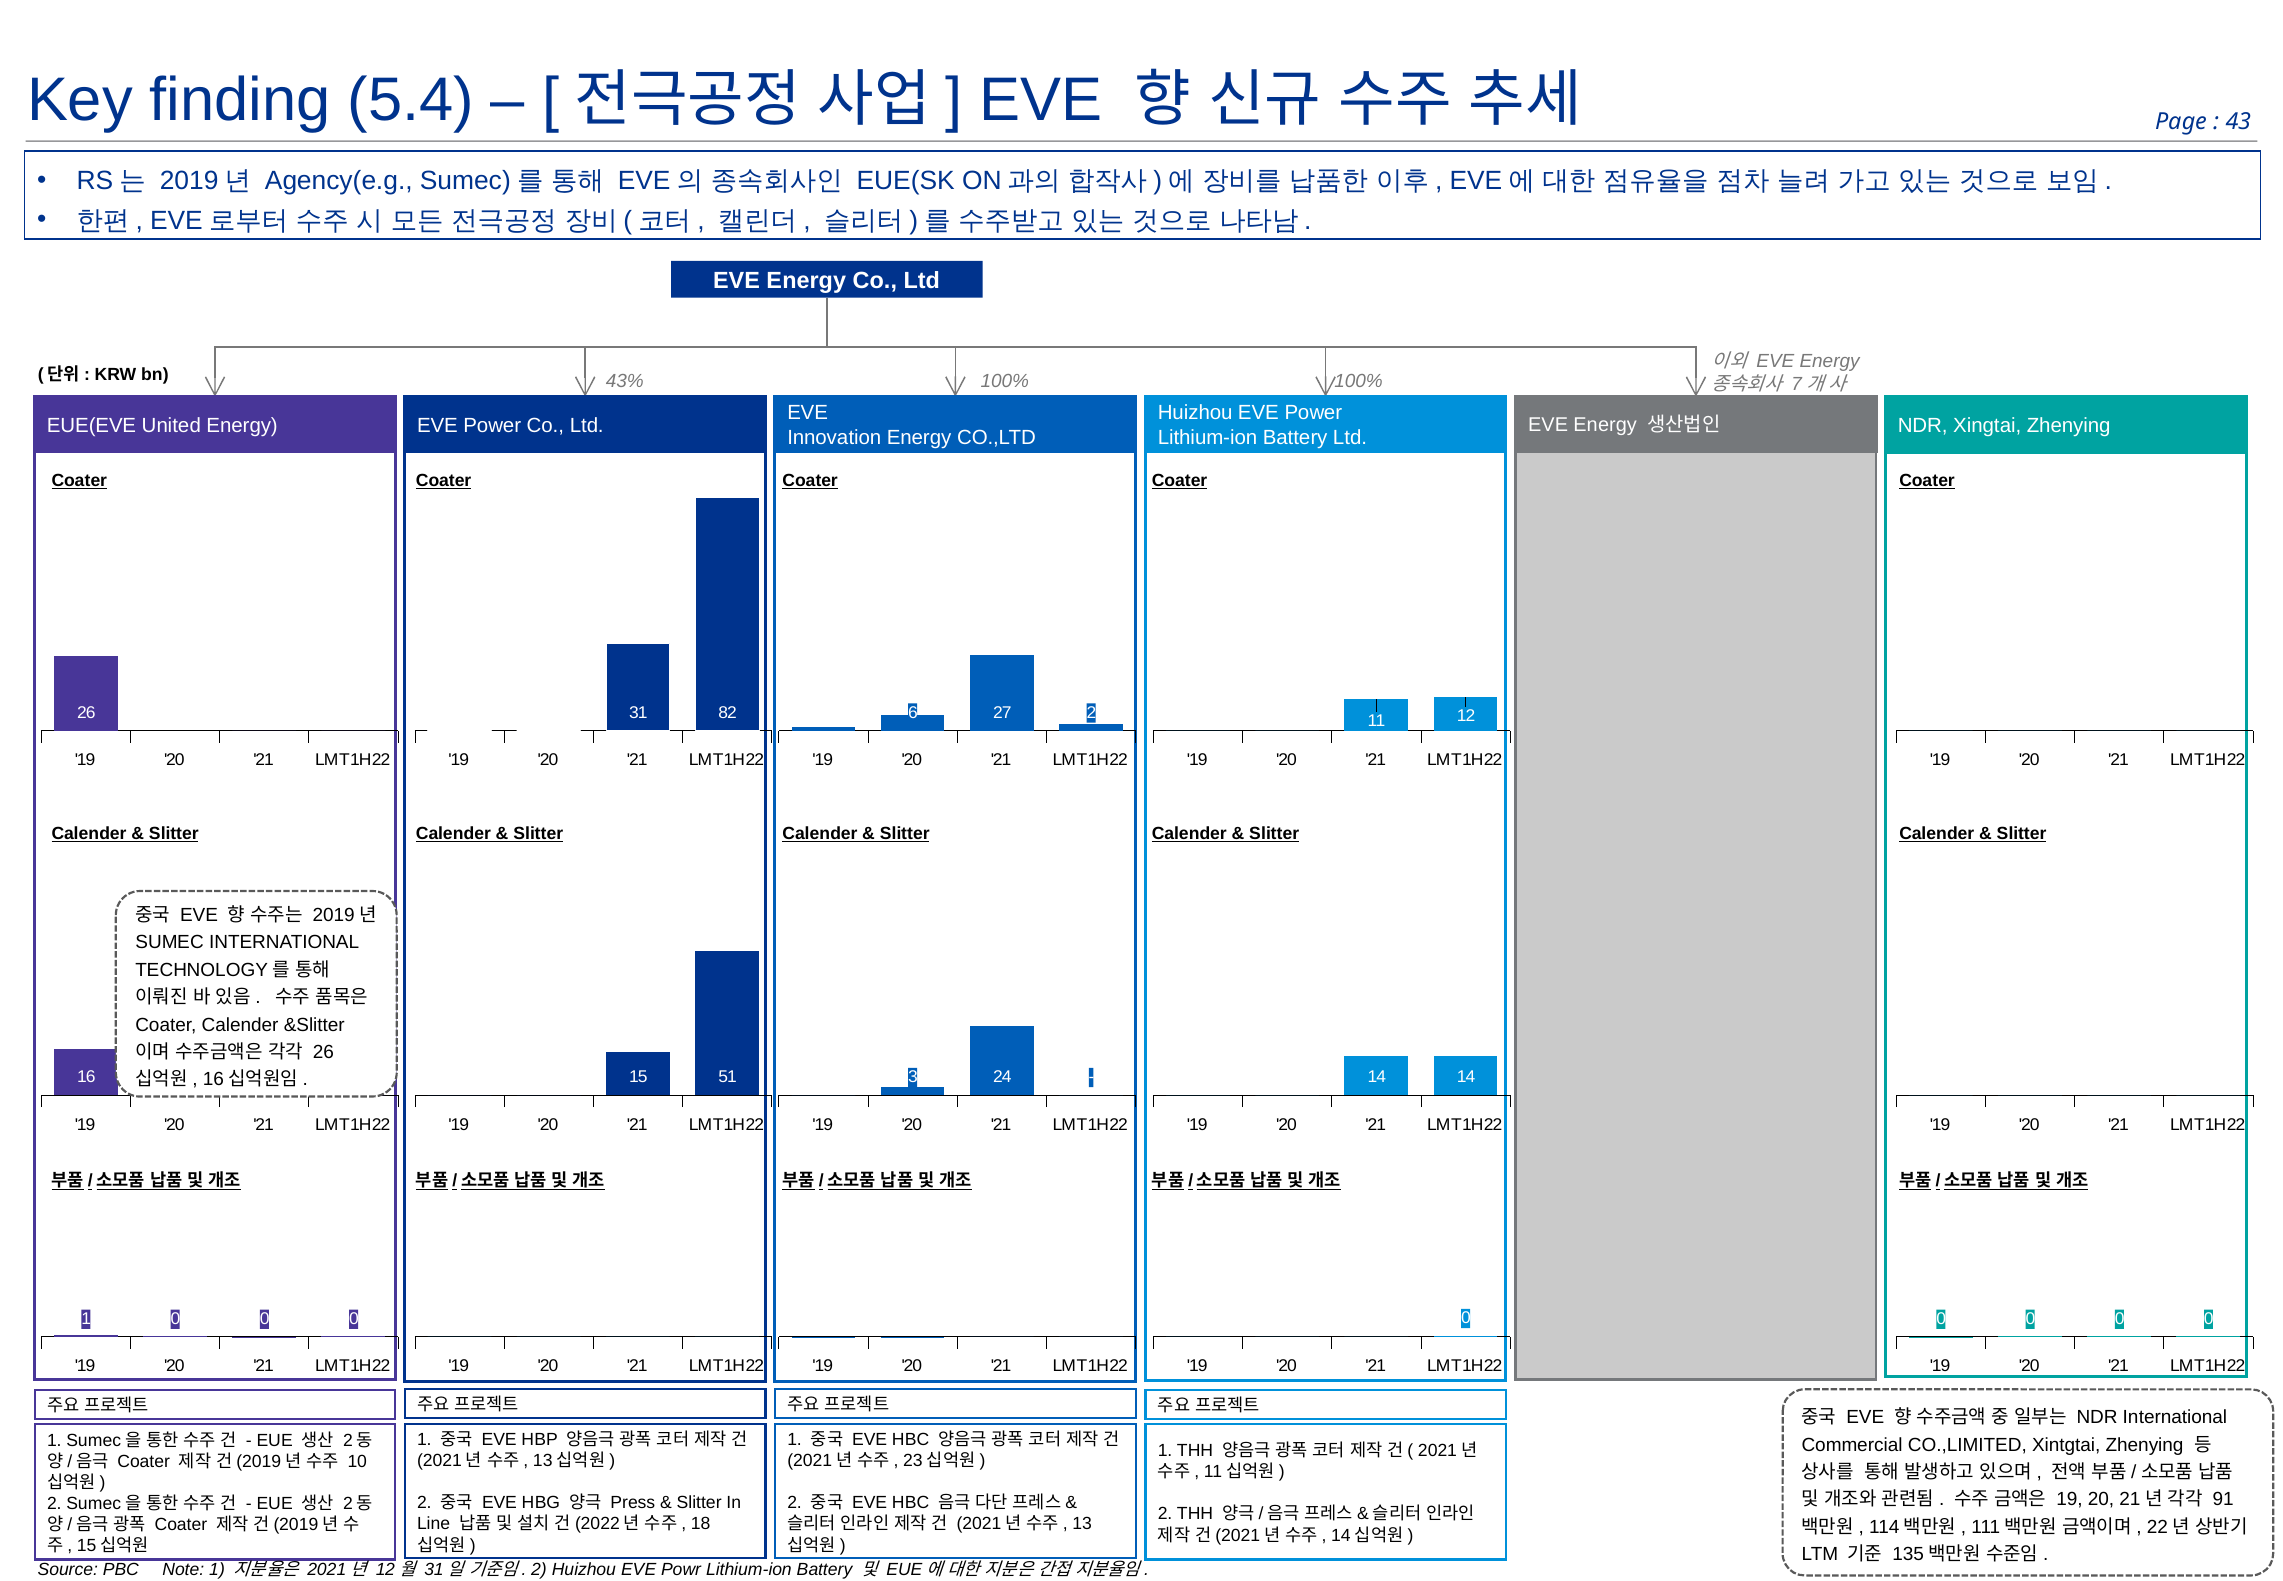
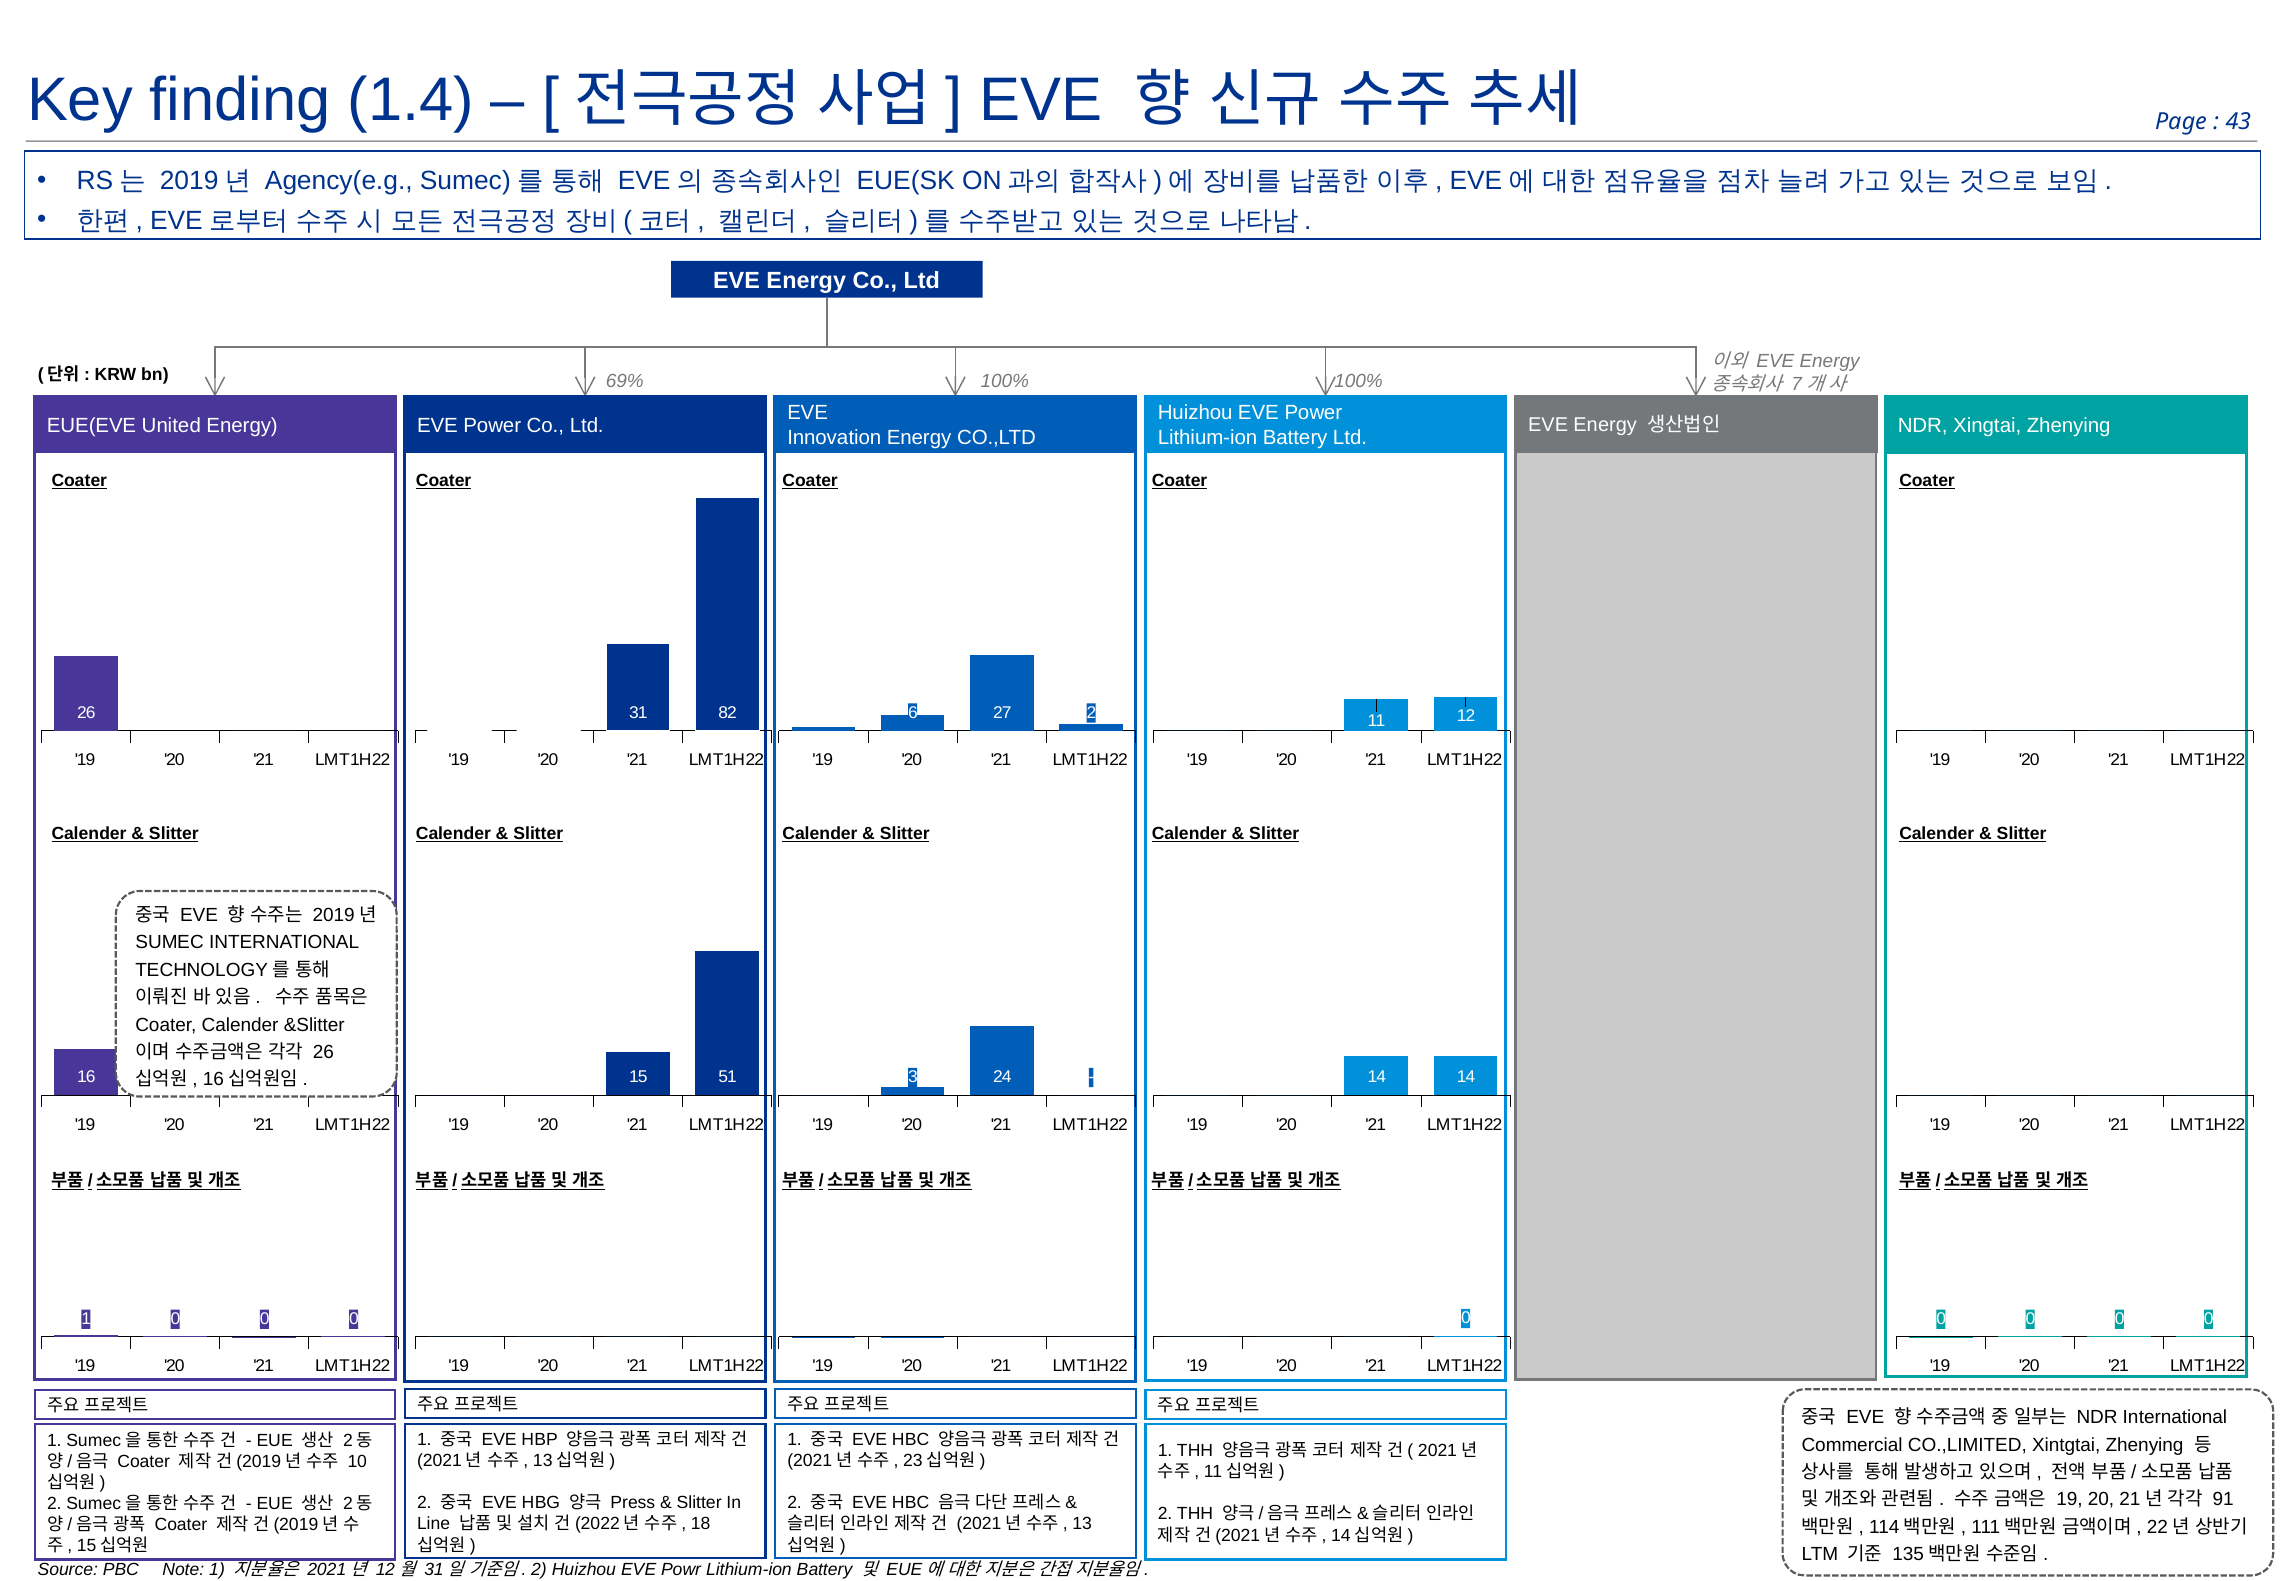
5.4: 5.4 -> 1.4 (411, 100)
43%: 43% -> 69% (625, 381)
